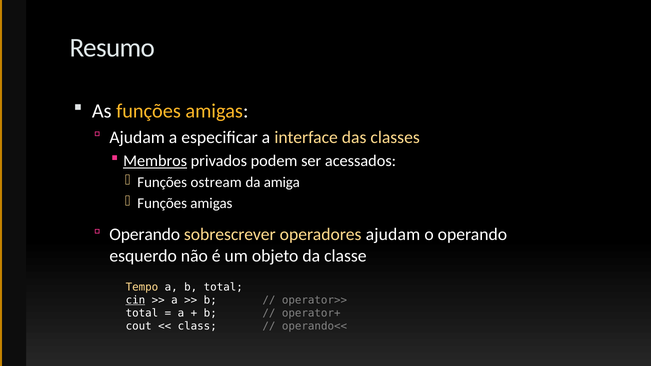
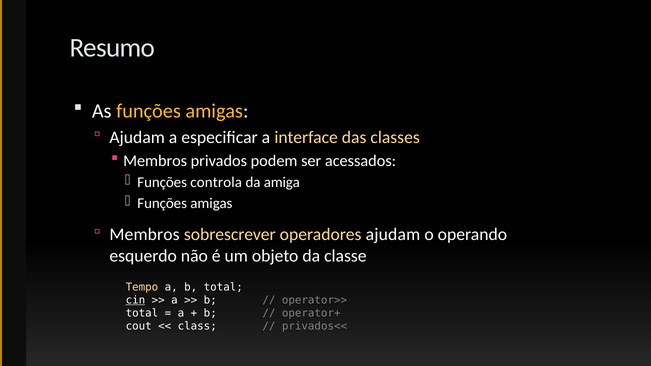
Membros underline: present -> none (155, 161)
ostream: ostream -> controla (216, 182)
Operando: Operando -> Membros (145, 235)
operando<<: operando<< -> privados<< (315, 326)
